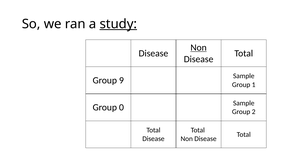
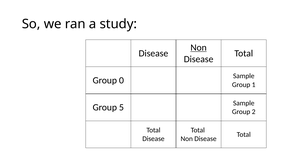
study underline: present -> none (118, 24)
9: 9 -> 0 (121, 80)
0: 0 -> 5 (121, 107)
